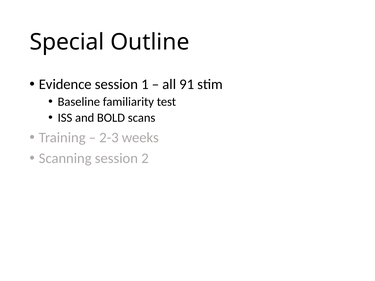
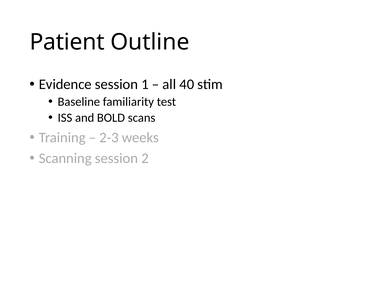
Special: Special -> Patient (67, 42)
91: 91 -> 40 (187, 85)
